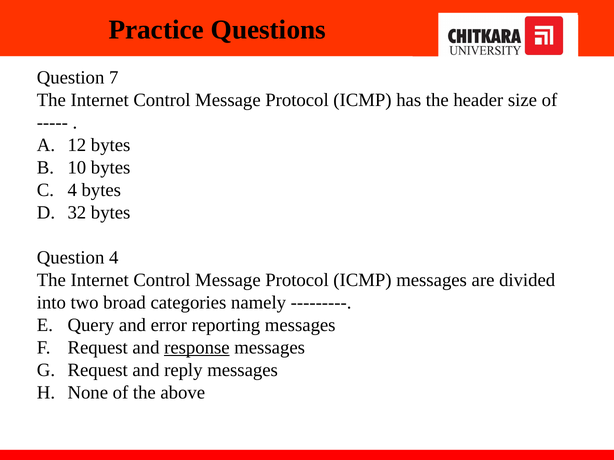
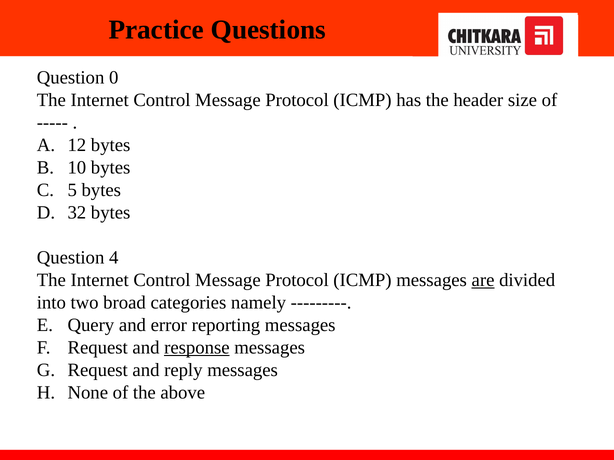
7: 7 -> 0 (114, 78)
4: 4 -> 5 (72, 190)
are underline: none -> present (483, 280)
